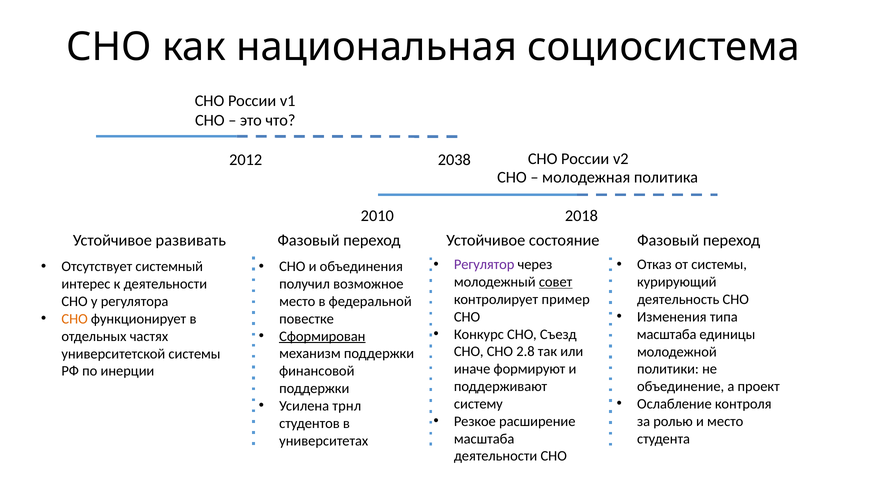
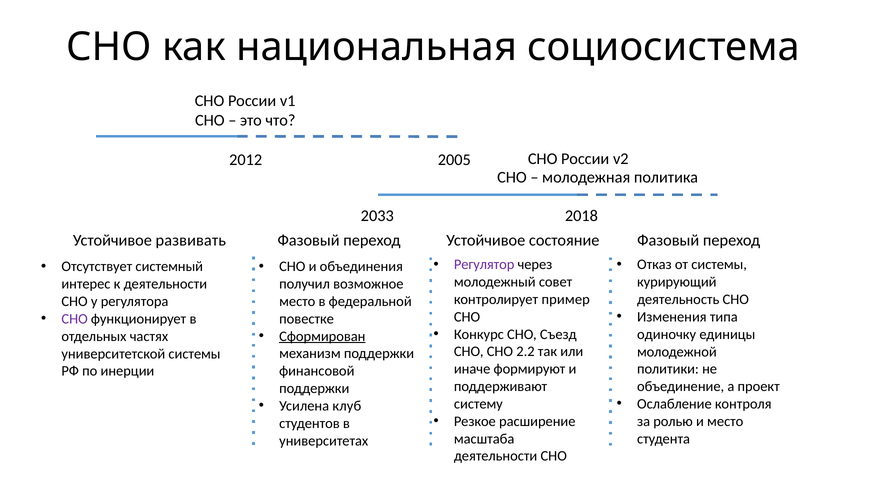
2038: 2038 -> 2005 (454, 160)
2010: 2010 -> 2033 (377, 216)
совет underline: present -> none (556, 282)
СНО colour: orange -> purple (75, 319)
масштаба: масштаба -> одиночку (667, 334)
2.8: 2.8 -> 2.2 (525, 351)
трнл: трнл -> клуб (347, 405)
